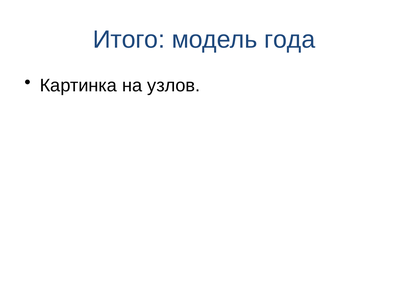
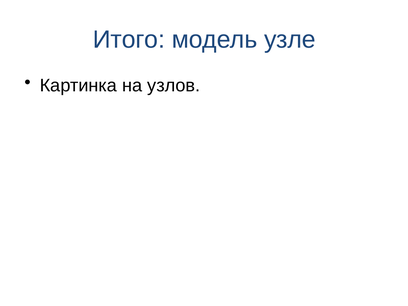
года: года -> узле (290, 39)
